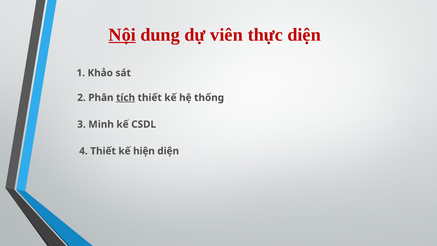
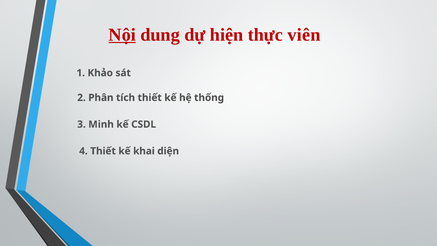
viên: viên -> hiện (227, 35)
thực diện: diện -> viên (304, 35)
tích underline: present -> none (126, 98)
hiện: hiện -> khai (144, 151)
